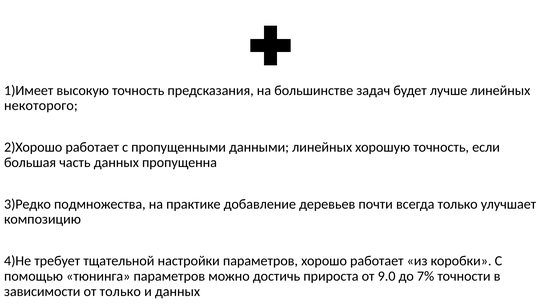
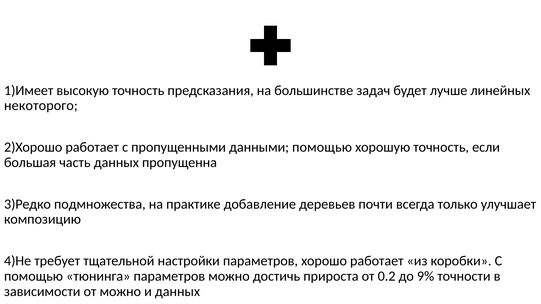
данными линейных: линейных -> помощью (322, 147)
9.0: 9.0 -> 0.2 (387, 276)
7%: 7% -> 9% (426, 276)
от только: только -> можно (120, 292)
